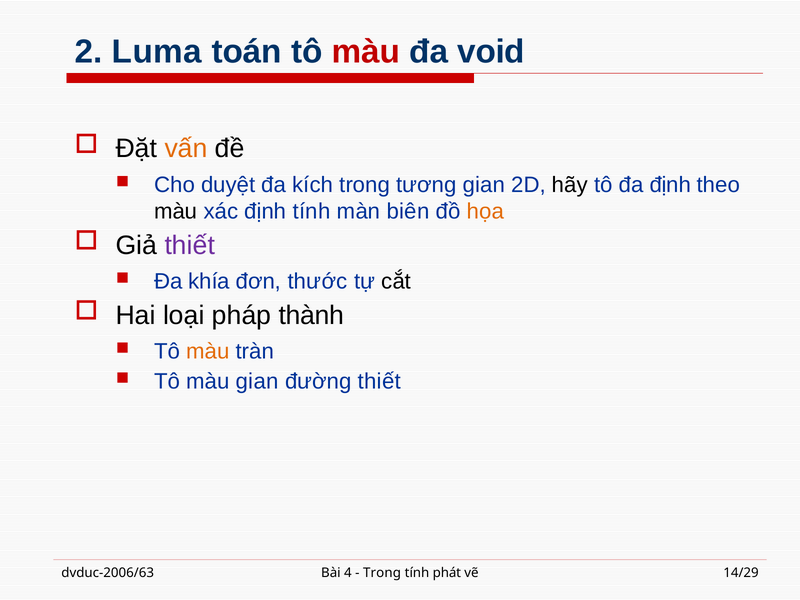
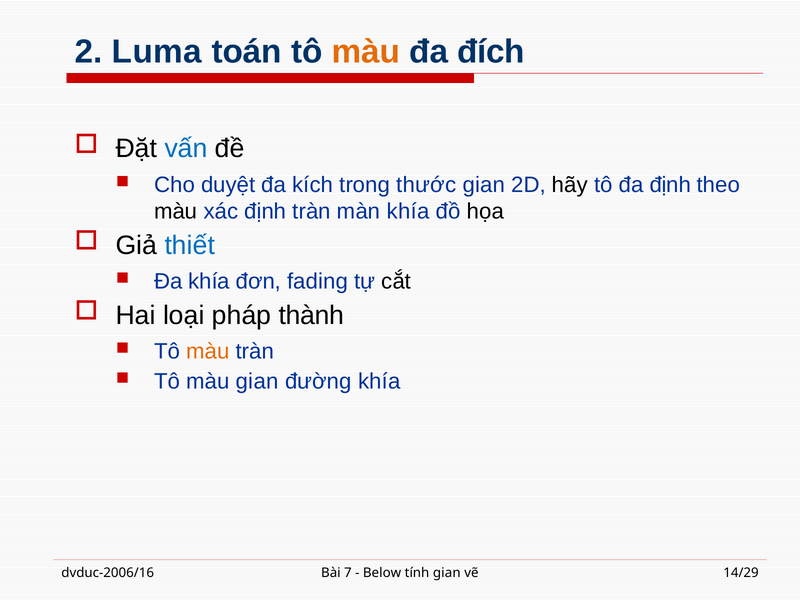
màu colour: red -> orange (366, 52)
void: void -> đích (491, 52)
vấn colour: orange -> blue (186, 149)
tương: tương -> thước (426, 185)
định tính: tính -> tràn (312, 212)
màn biên: biên -> khía (408, 212)
họa colour: orange -> black (485, 212)
thiết colour: purple -> blue (190, 245)
thước: thước -> fading (318, 282)
đường thiết: thiết -> khía (379, 382)
dvduc-2006/63: dvduc-2006/63 -> dvduc-2006/16 (108, 573)
4: 4 -> 7 (348, 573)
Trong: Trong -> Below (382, 573)
tính phát: phát -> gian (447, 573)
